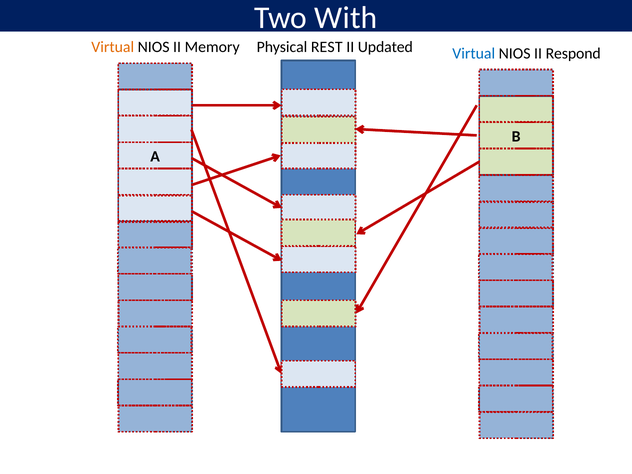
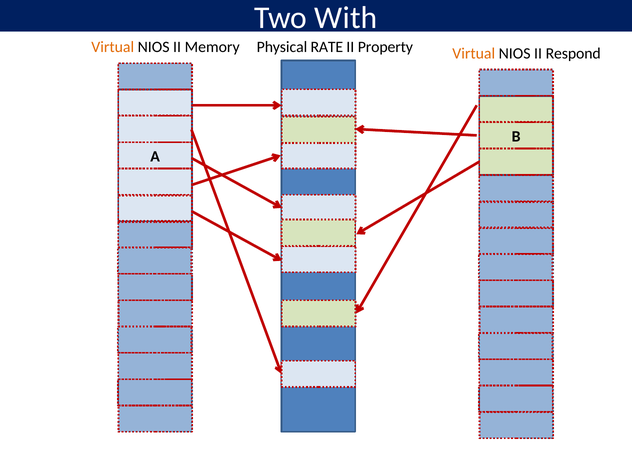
REST: REST -> RATE (327, 47)
Updated: Updated -> Property (385, 47)
Virtual colour: blue -> orange (474, 54)
